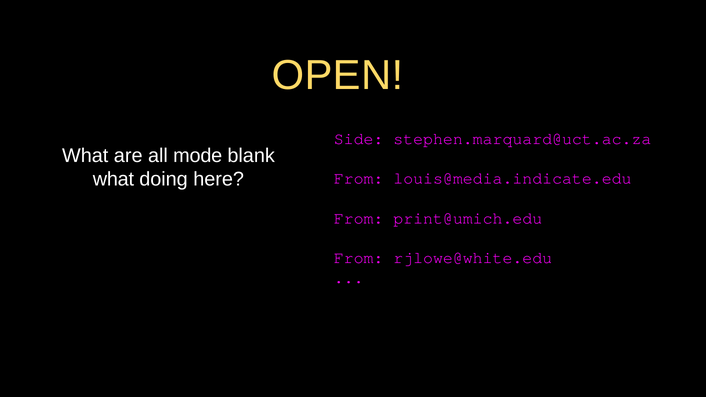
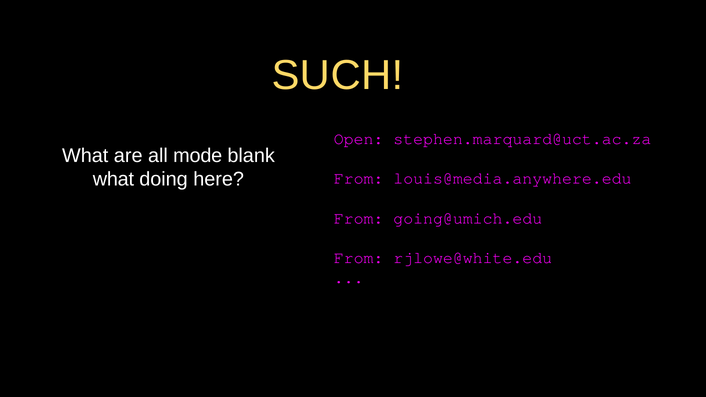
OPEN: OPEN -> SUCH (338, 75)
Side: Side -> Open (359, 139)
louis@media.indicate.edu: louis@media.indicate.edu -> louis@media.anywhere.edu (512, 179)
print@umich.edu: print@umich.edu -> going@umich.edu (468, 218)
